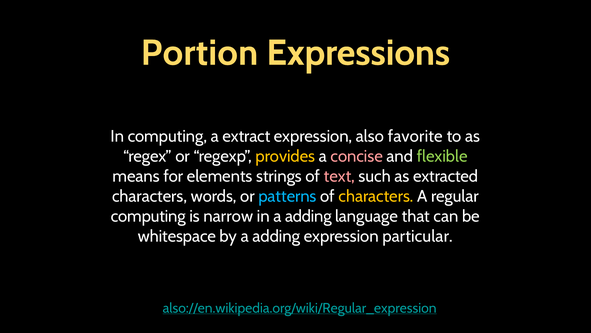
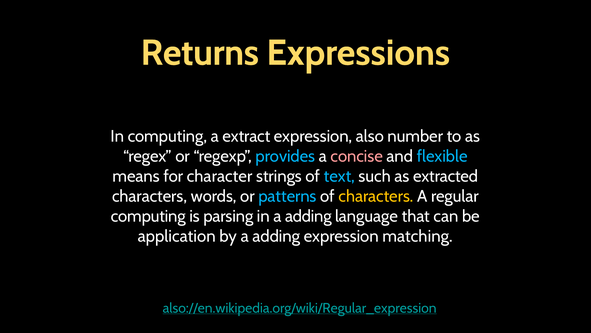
Portion: Portion -> Returns (200, 53)
favorite: favorite -> number (415, 136)
provides colour: yellow -> light blue (285, 156)
flexible colour: light green -> light blue (442, 156)
elements: elements -> character (220, 176)
text colour: pink -> light blue (339, 176)
narrow: narrow -> parsing (228, 216)
whitespace: whitespace -> application (177, 236)
particular: particular -> matching (418, 236)
